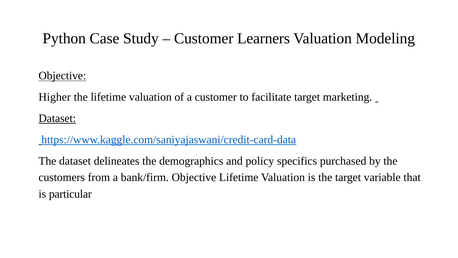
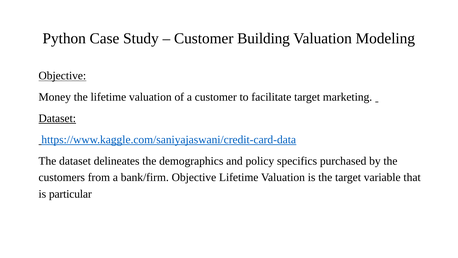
Learners: Learners -> Building (264, 39)
Higher: Higher -> Money (55, 97)
